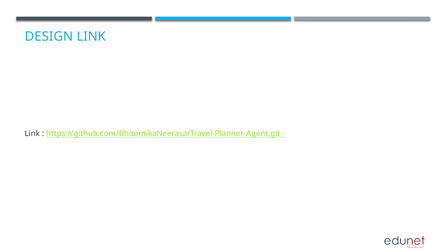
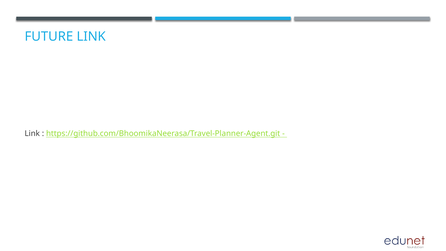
DESIGN: DESIGN -> FUTURE (49, 36)
